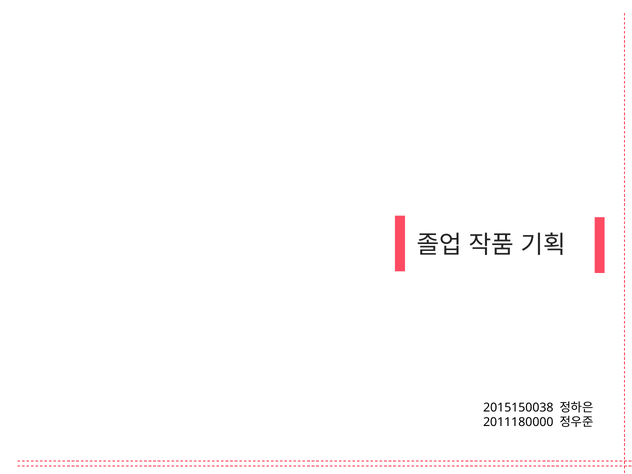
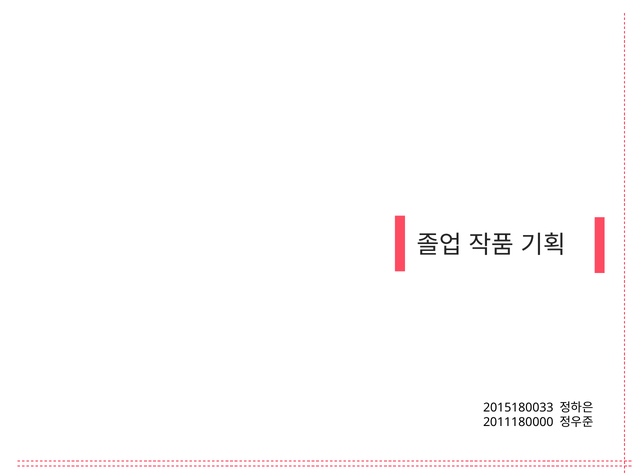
2015150038: 2015150038 -> 2015180033 (518, 408)
